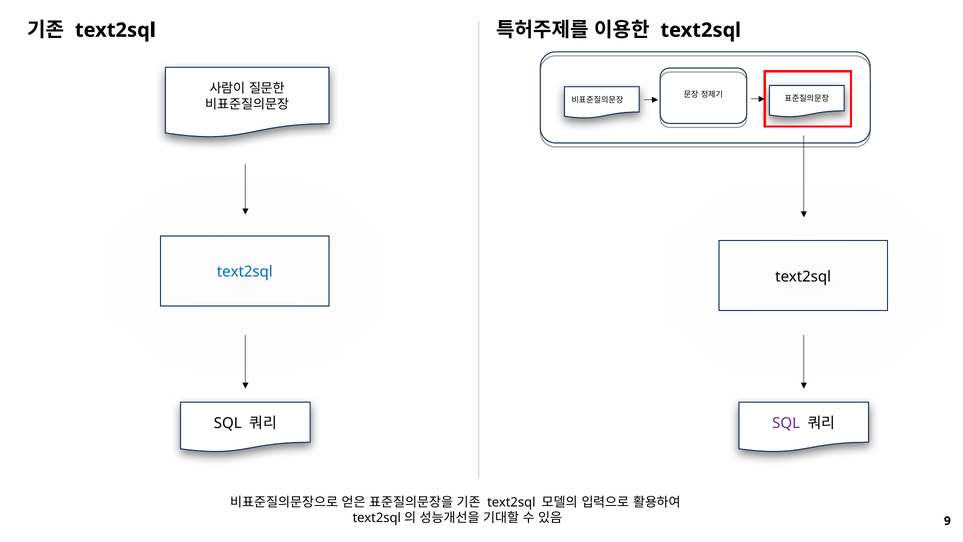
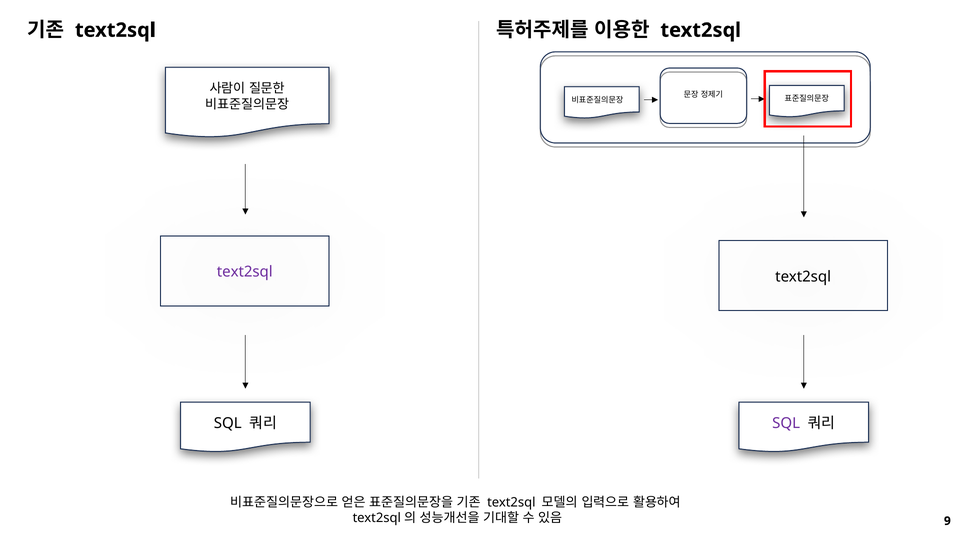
text2sql colour: blue -> purple (245, 272)
